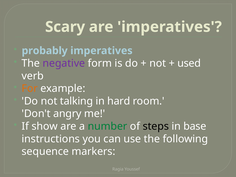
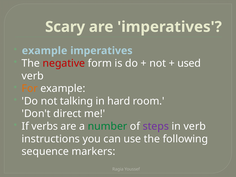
probably: probably -> example (45, 51)
negative colour: purple -> red (64, 63)
angry: angry -> direct (67, 114)
show: show -> verbs (45, 126)
steps colour: black -> purple (156, 126)
in base: base -> verb (195, 126)
